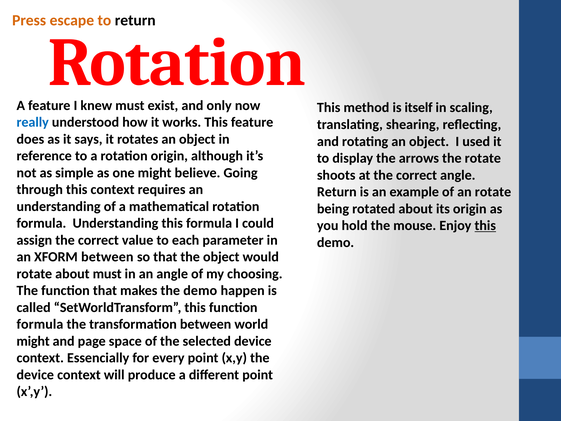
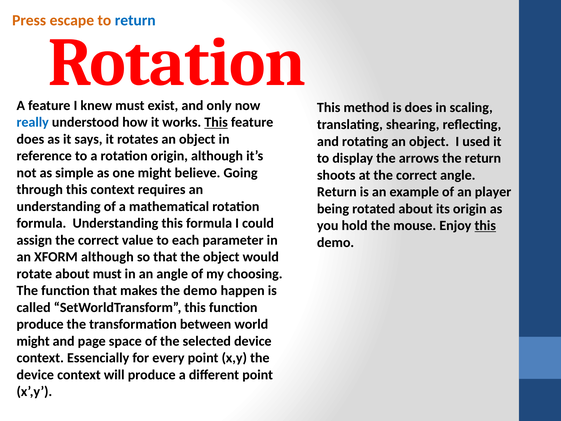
return colour: black -> blue (135, 20)
is itself: itself -> does (418, 108)
This underline: none -> present (216, 122)
the rotate: rotate -> return (483, 158)
an rotate: rotate -> player (493, 192)
XFORM between: between -> although (107, 257)
formula: formula -> produce (40, 324)
